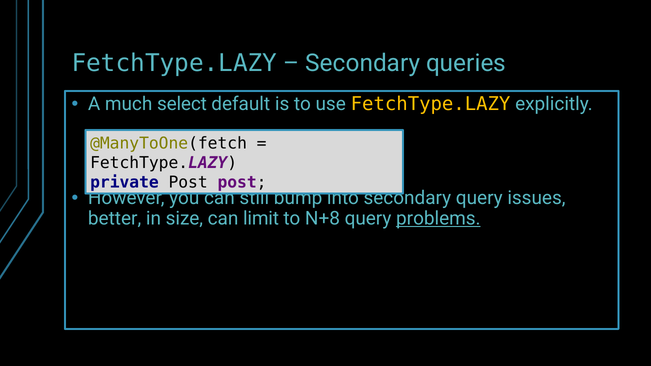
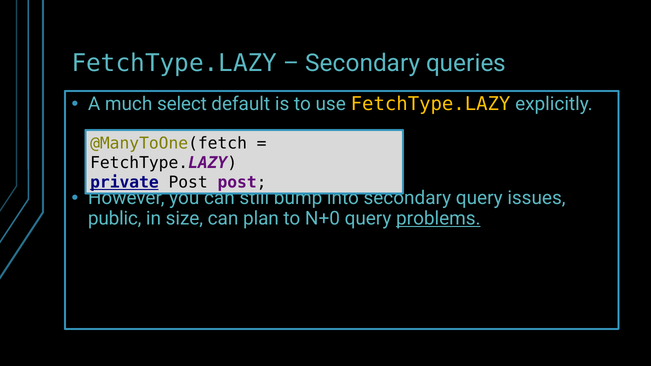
private underline: none -> present (124, 183)
better: better -> public (115, 219)
limit: limit -> plan (261, 219)
N+8: N+8 -> N+0 (322, 219)
